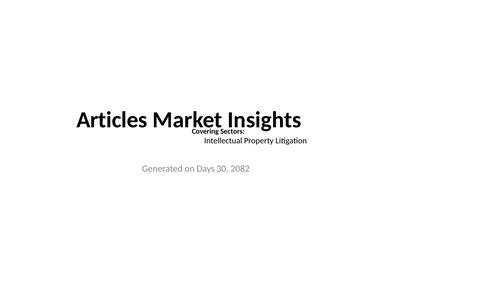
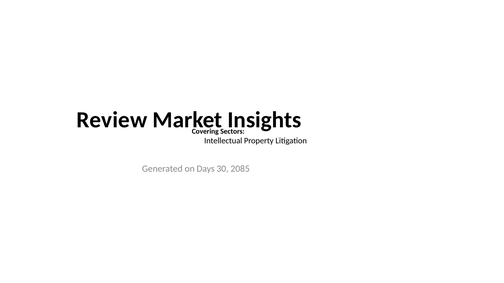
Articles: Articles -> Review (112, 120)
2082: 2082 -> 2085 (240, 169)
